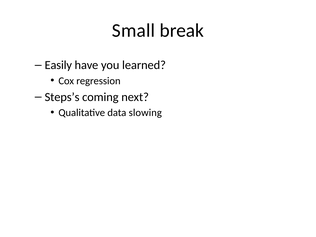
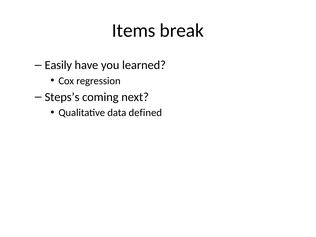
Small: Small -> Items (134, 31)
slowing: slowing -> defined (145, 113)
